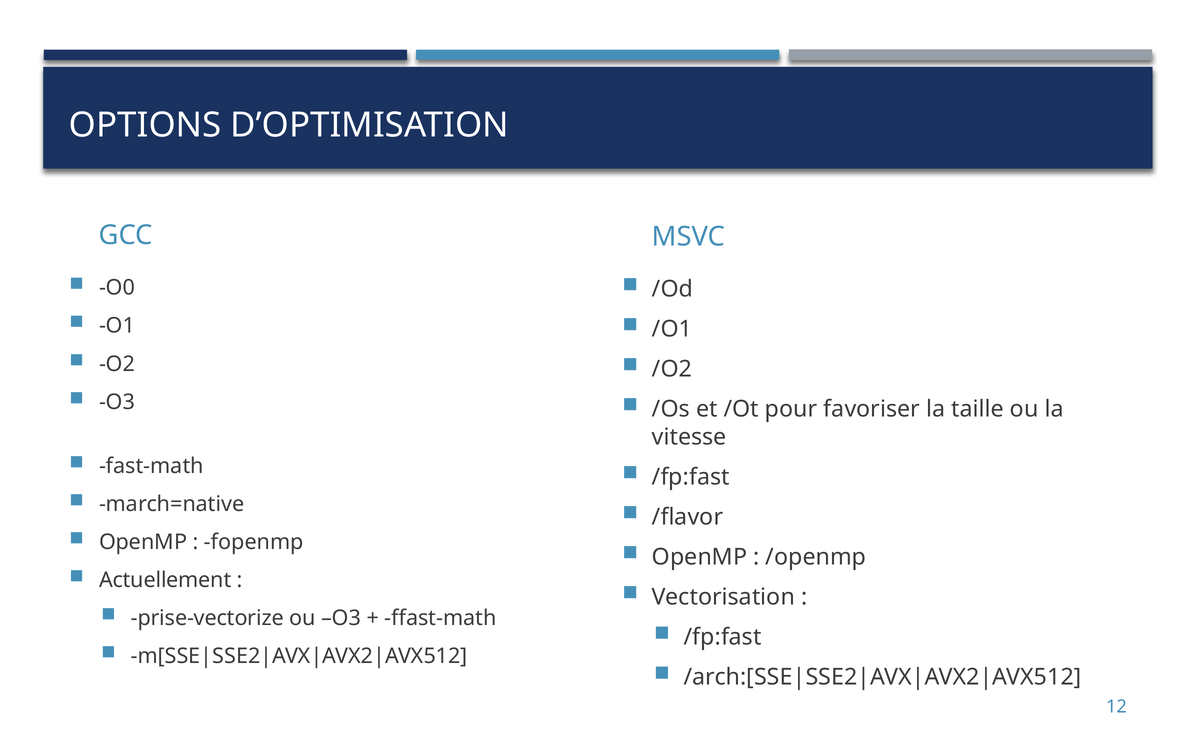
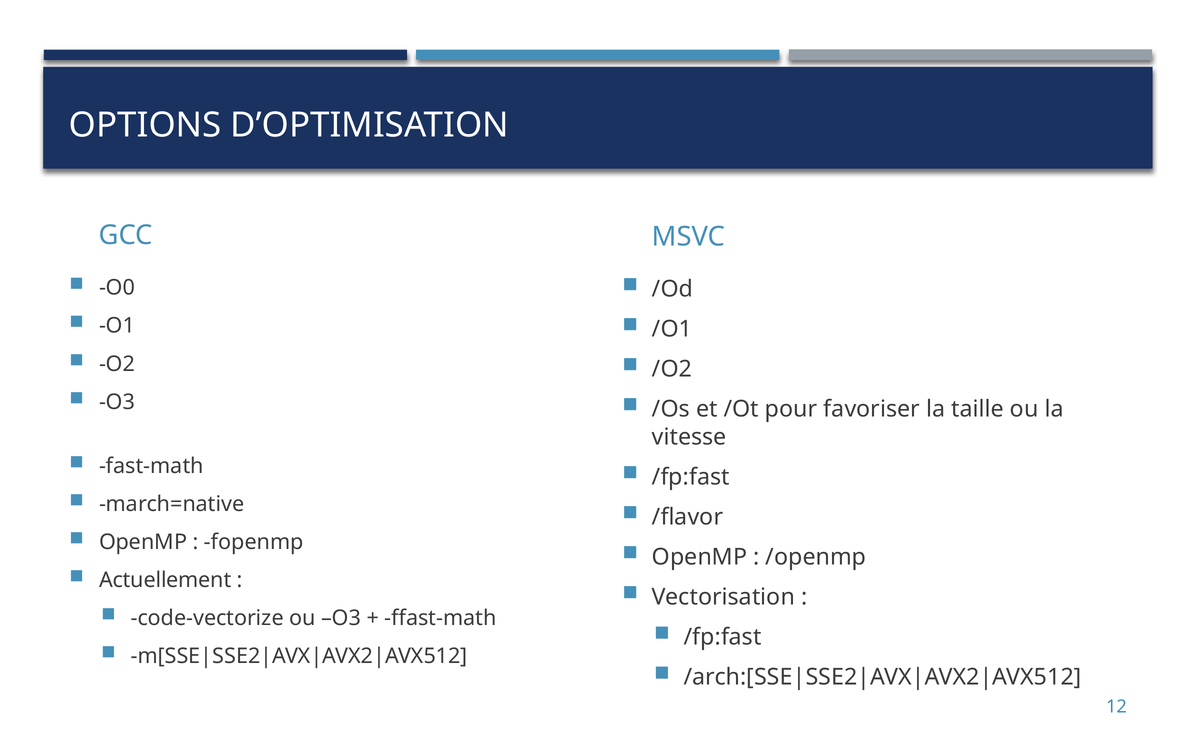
prise-vectorize: prise-vectorize -> code-vectorize (207, 619)
